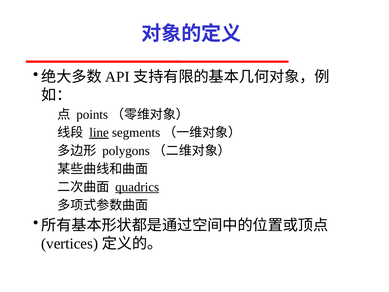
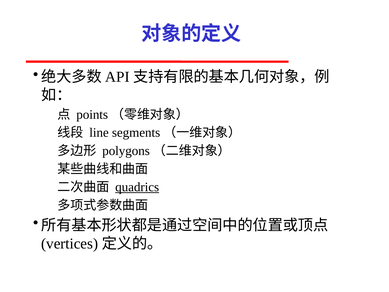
line underline: present -> none (99, 133)
